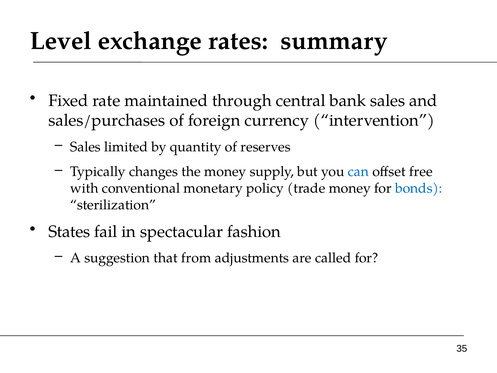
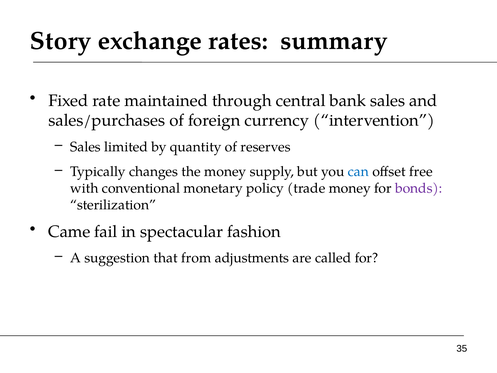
Level: Level -> Story (61, 41)
bonds colour: blue -> purple (419, 188)
States: States -> Came (69, 231)
